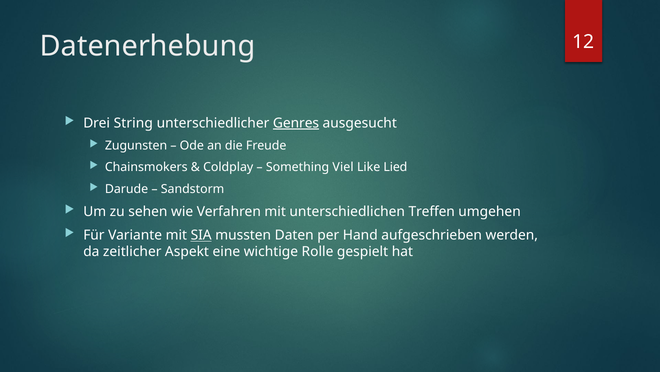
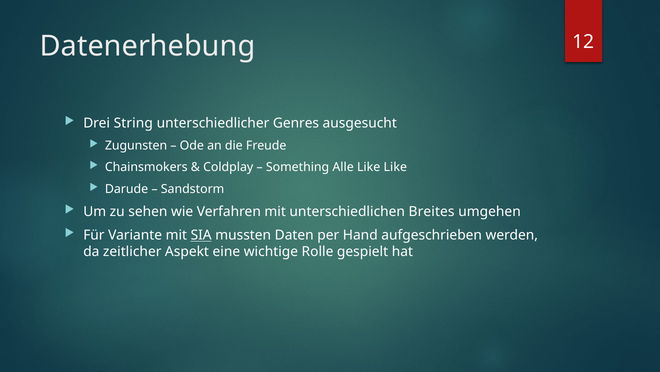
Genres underline: present -> none (296, 123)
Viel: Viel -> Alle (343, 167)
Like Lied: Lied -> Like (395, 167)
Treffen: Treffen -> Breites (432, 211)
